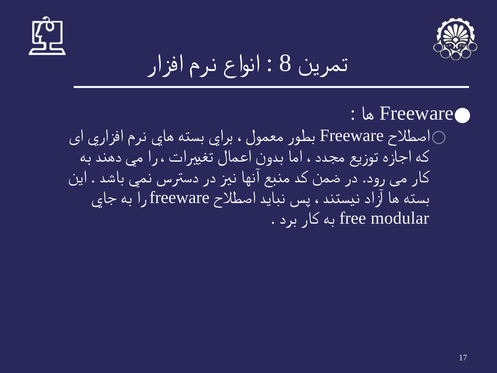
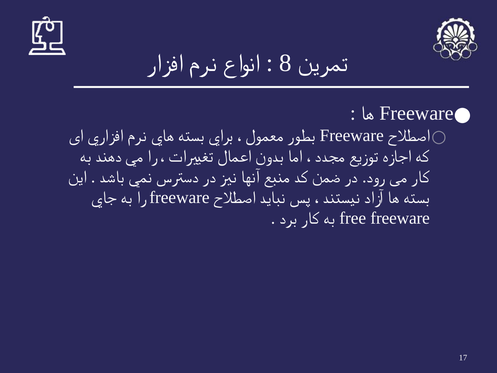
free modular: modular -> freeware (400, 218)
